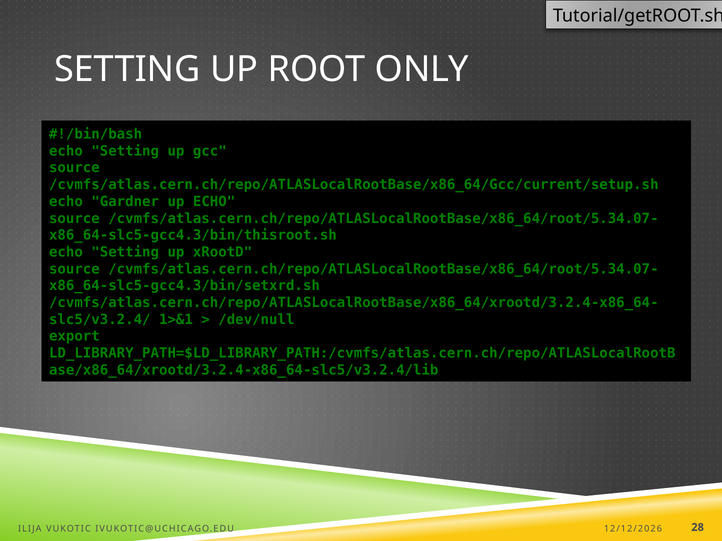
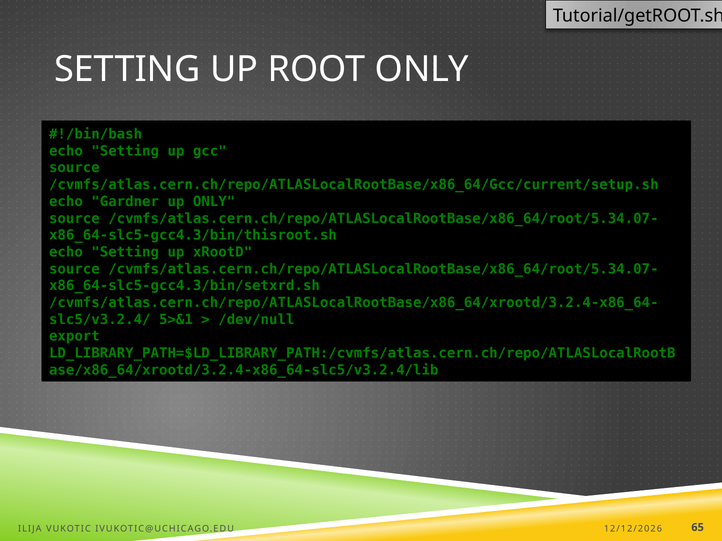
up ECHO: ECHO -> ONLY (214, 202)
1>&1: 1>&1 -> 5>&1 (176, 320)
28: 28 -> 65 (698, 528)
